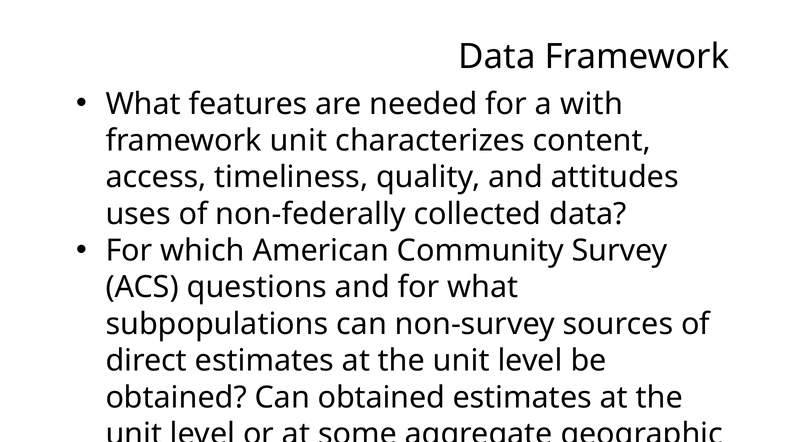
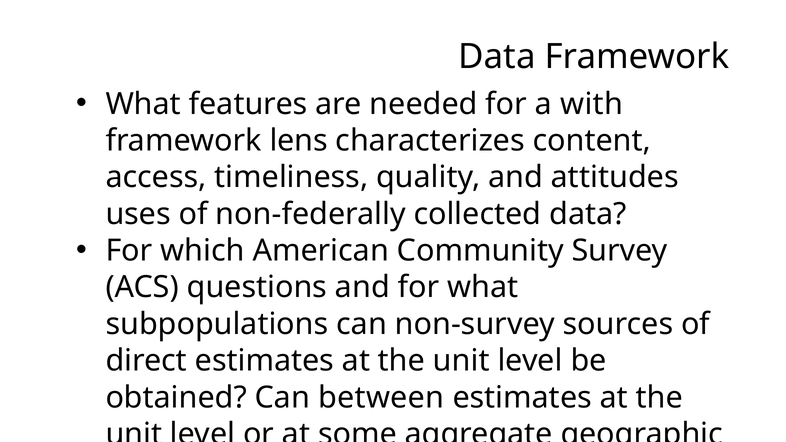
framework unit: unit -> lens (299, 141)
Can obtained: obtained -> between (381, 398)
